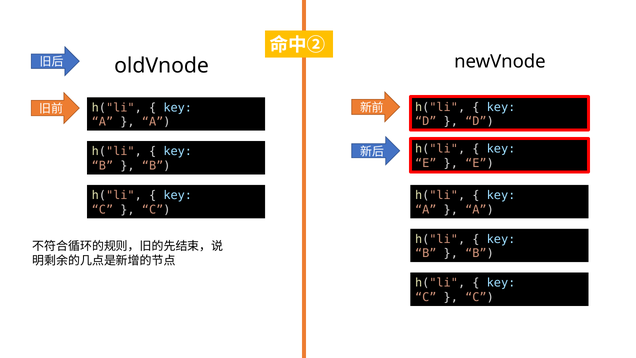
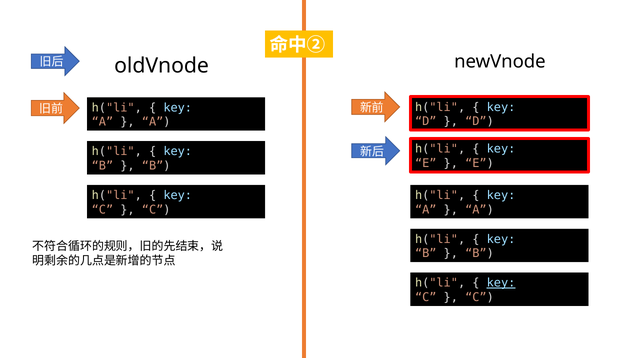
key underline: none -> present (501, 283)
